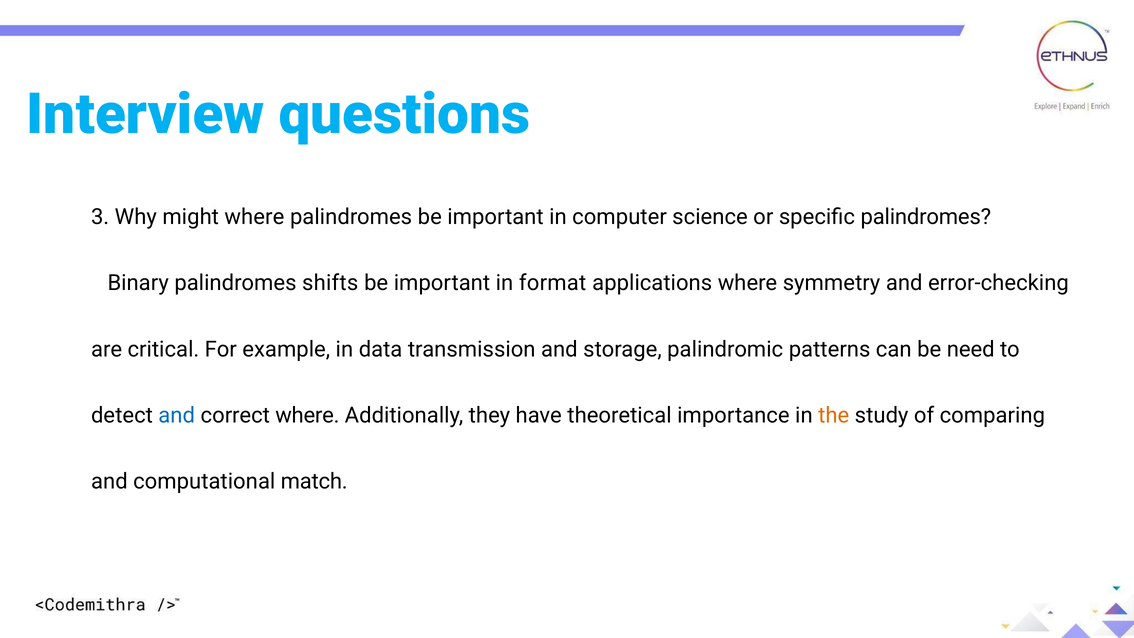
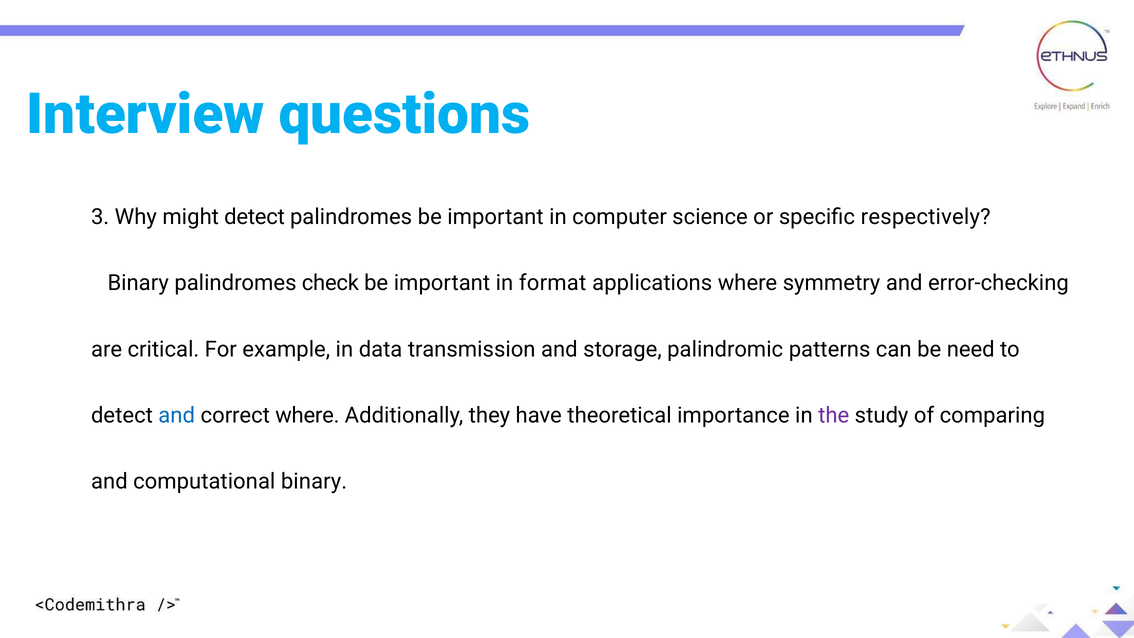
might where: where -> detect (255, 217)
specific palindromes: palindromes -> respectively (926, 217)
shifts: shifts -> check (330, 283)
the colour: orange -> purple (834, 415)
computational match: match -> binary (314, 482)
